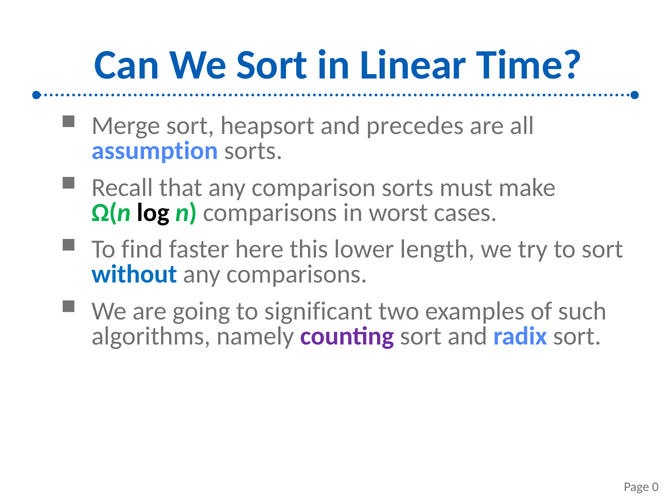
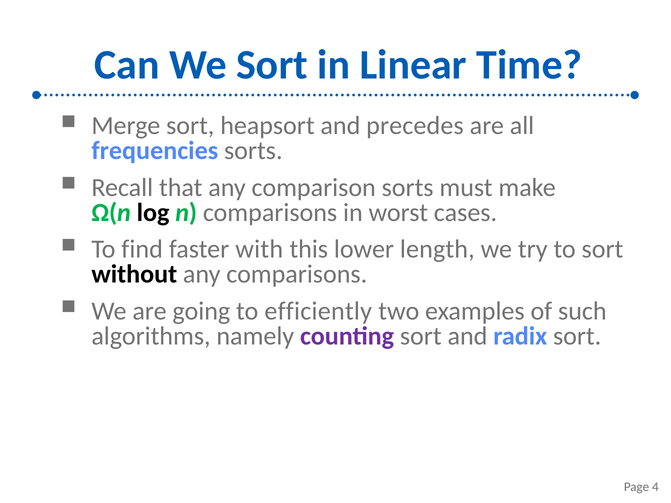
assumption: assumption -> frequencies (155, 151)
here: here -> with (259, 249)
without colour: blue -> black (134, 274)
significant: significant -> efficiently (318, 311)
0: 0 -> 4 (655, 487)
